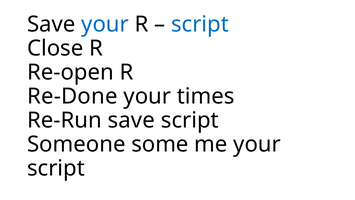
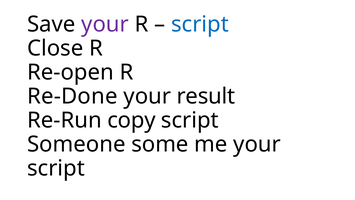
your colour: blue -> purple (105, 24)
times: times -> result (206, 96)
Re-Run save: save -> copy (131, 120)
